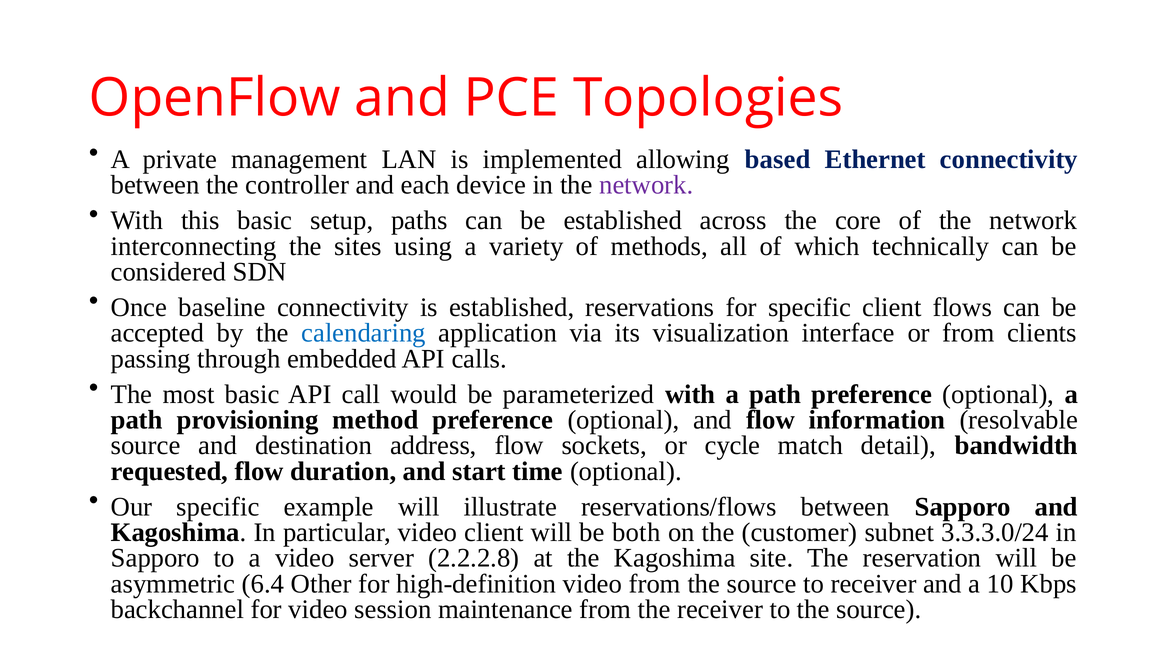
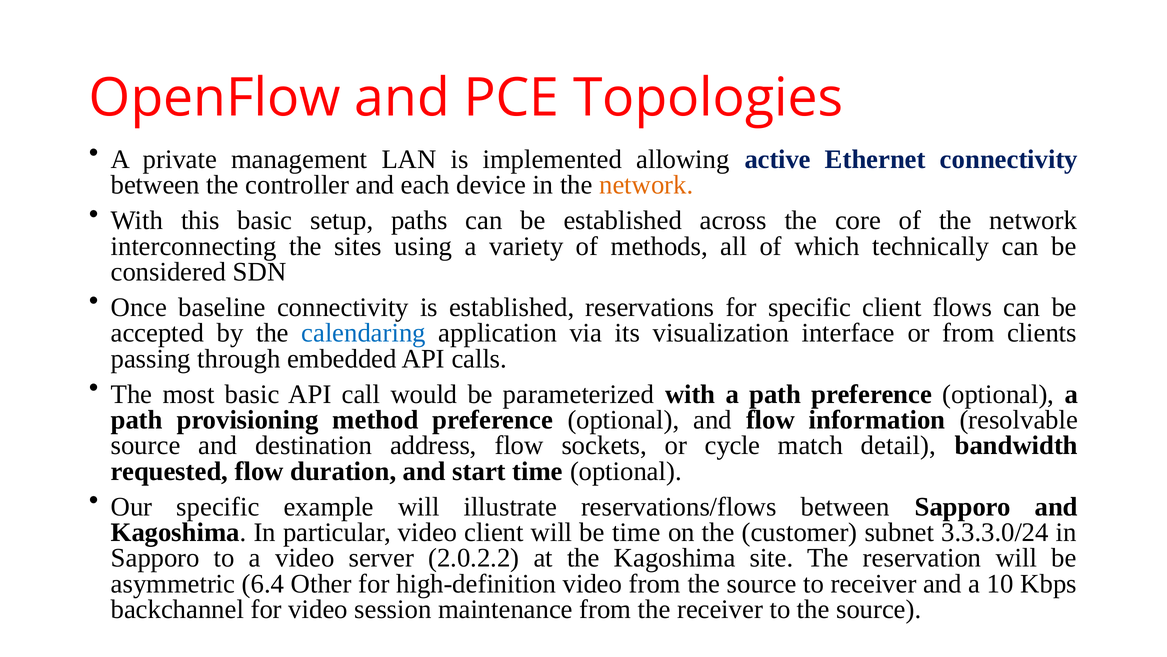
based: based -> active (778, 159)
network colour: purple -> orange (646, 185)
be both: both -> time (636, 532)
2.2.2.8: 2.2.2.8 -> 2.0.2.2 (474, 558)
